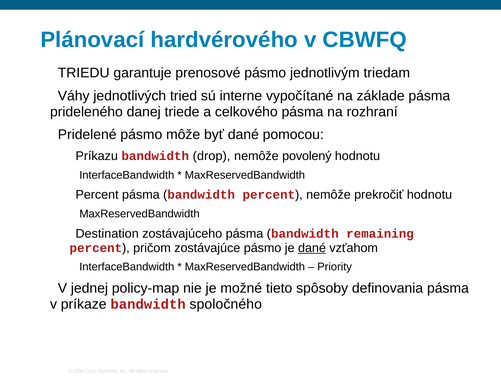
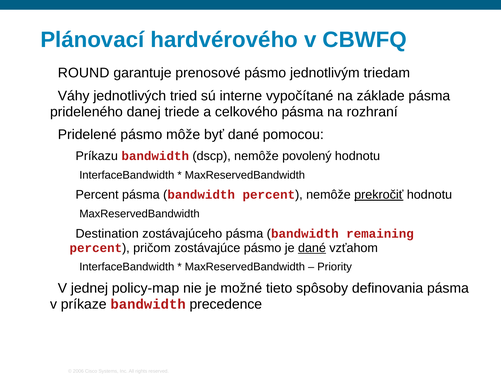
TRIEDU: TRIEDU -> ROUND (84, 73)
drop: drop -> dscp (212, 156)
prekročiť underline: none -> present (379, 195)
spoločného: spoločného -> precedence (226, 304)
